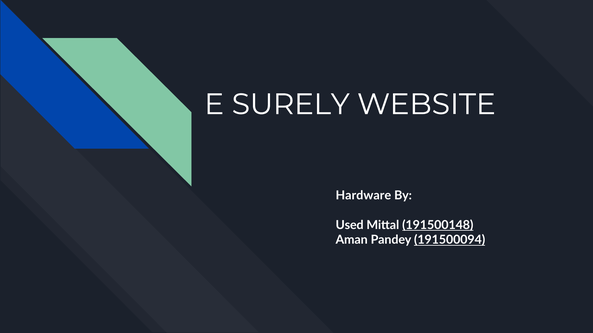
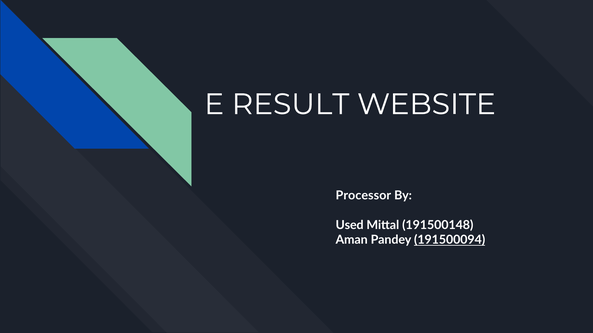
SURELY: SURELY -> RESULT (291, 105)
Hardware: Hardware -> Processor (363, 196)
191500148 underline: present -> none (438, 226)
